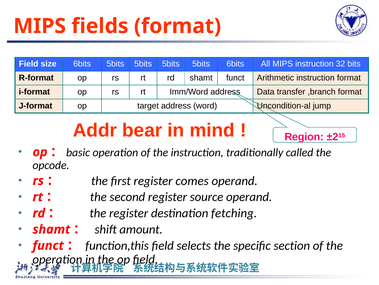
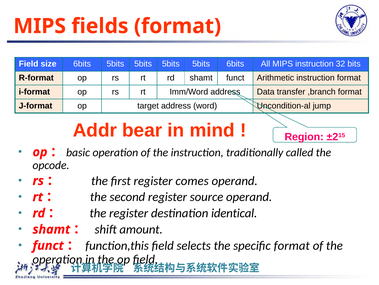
fetching: fetching -> identical (234, 213)
specific section: section -> format (292, 245)
